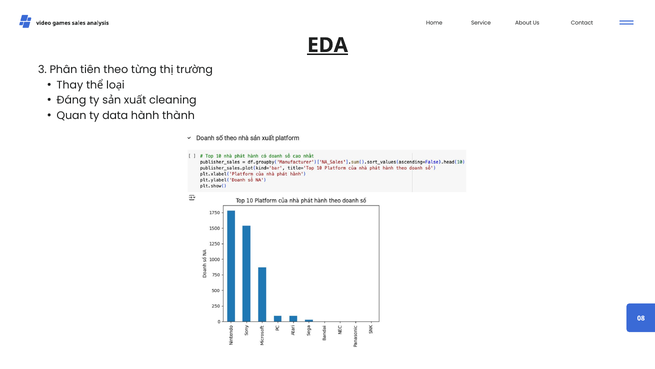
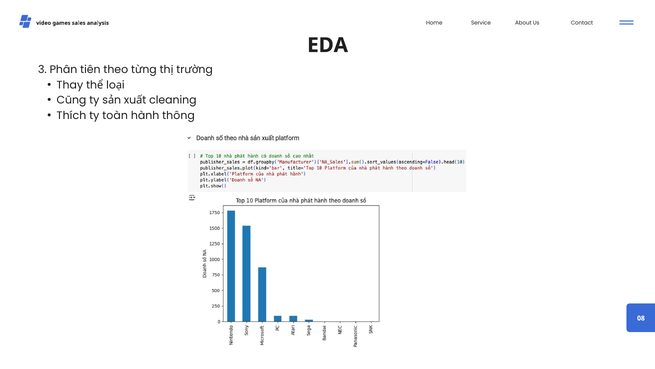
EDA underline: present -> none (328, 45)
Đáng: Đáng -> Cũng (71, 100)
Quan: Quan -> Thích (71, 116)
data: data -> toàn (115, 116)
thành: thành -> thông (179, 116)
